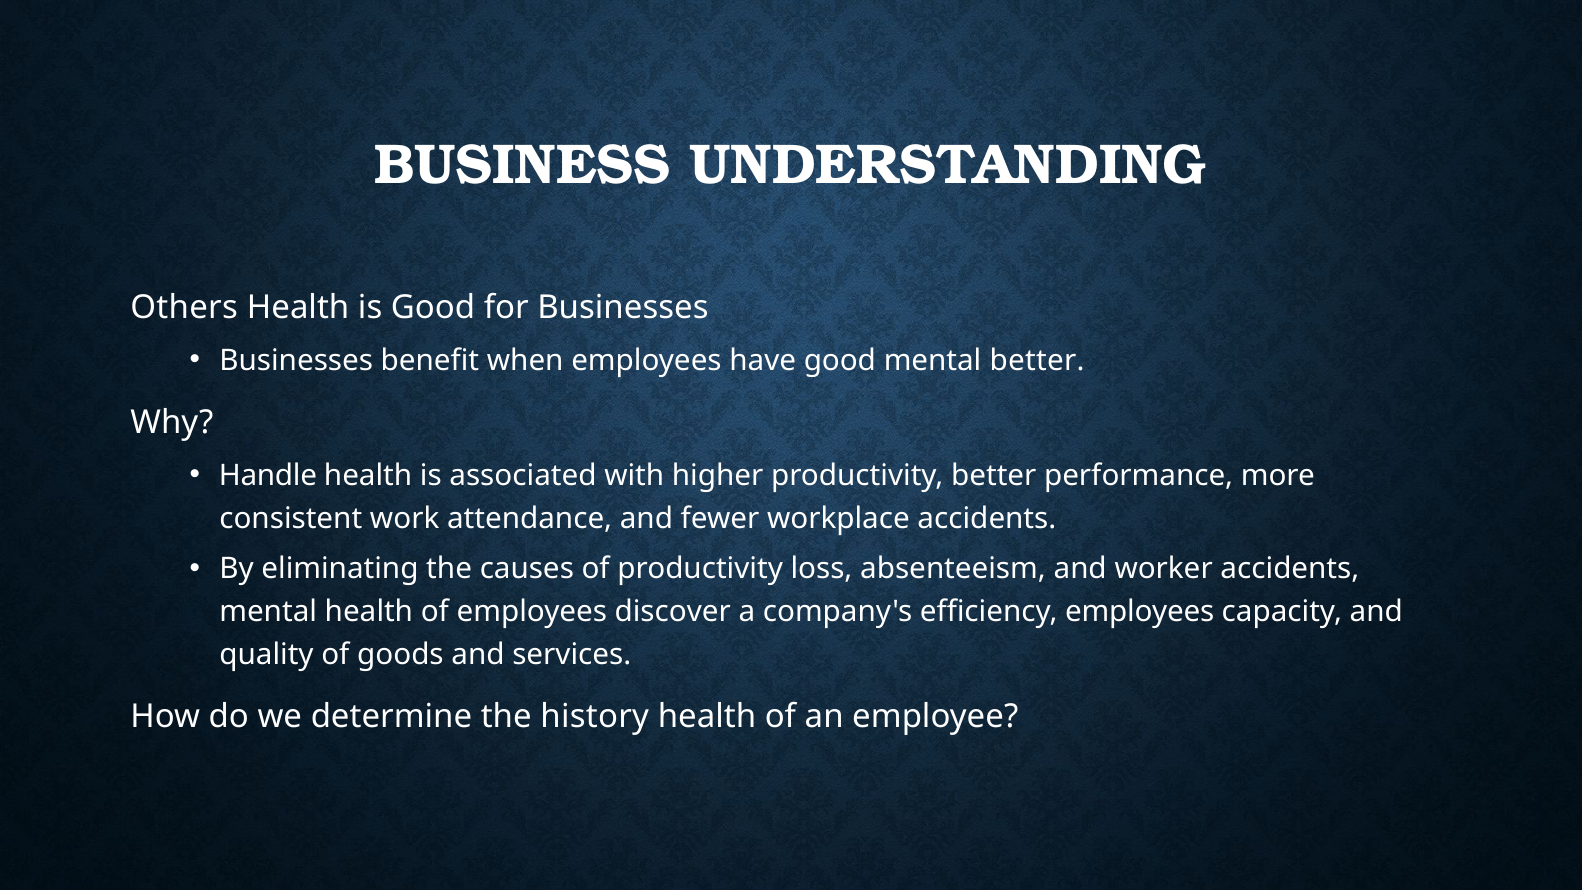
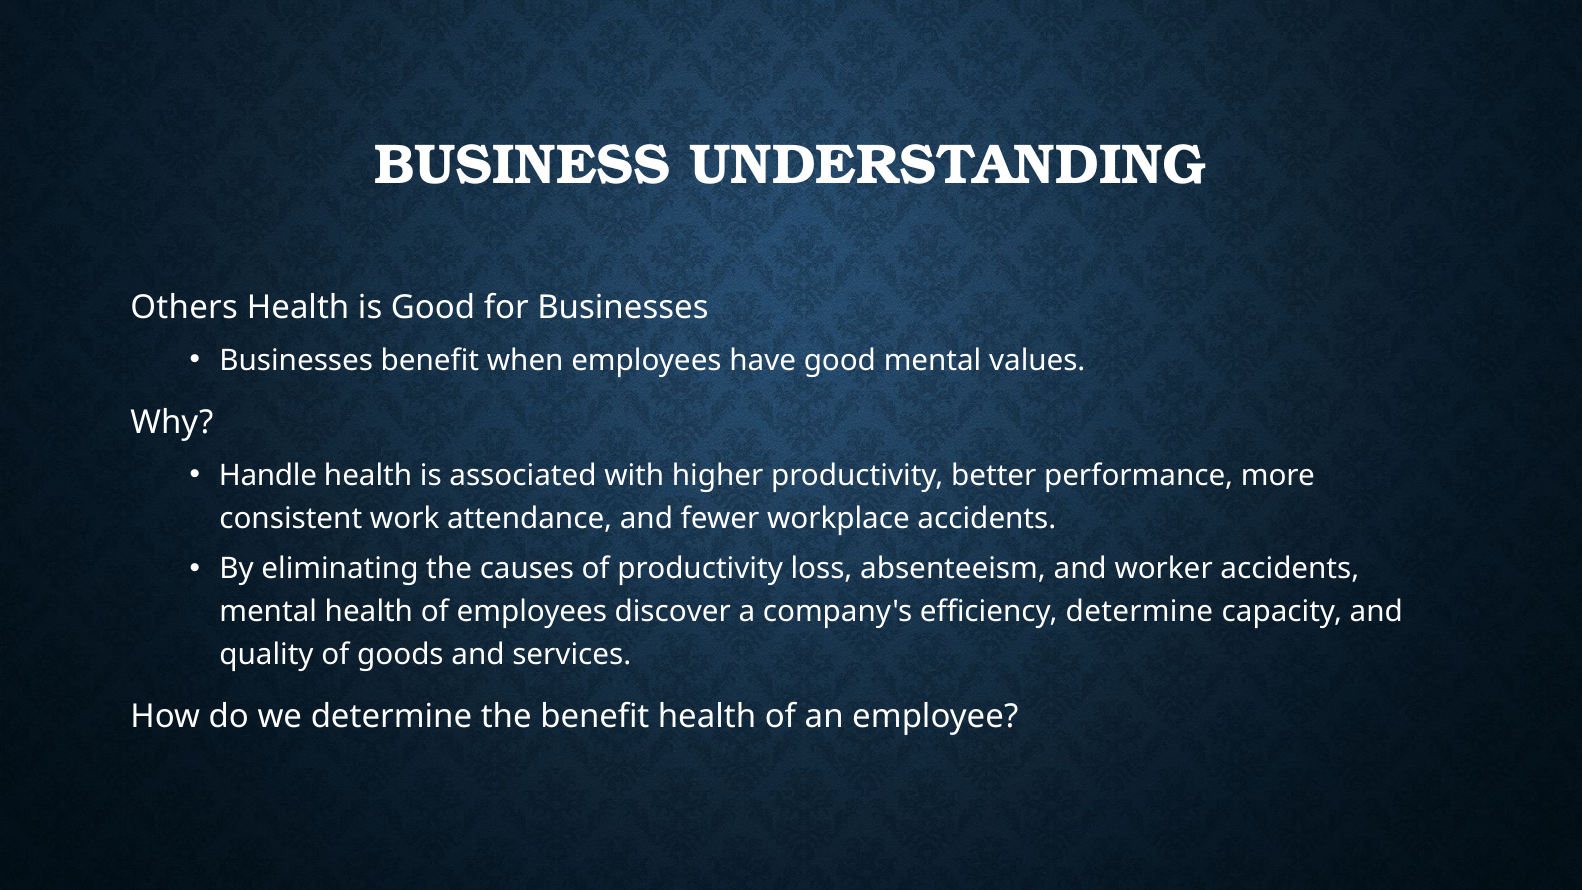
mental better: better -> values (1037, 361)
efficiency employees: employees -> determine (1139, 612)
the history: history -> benefit (595, 717)
